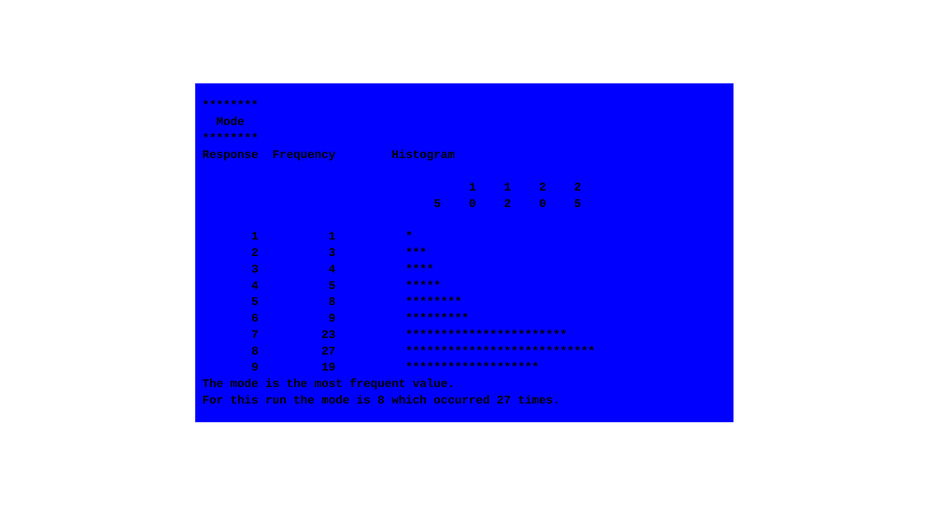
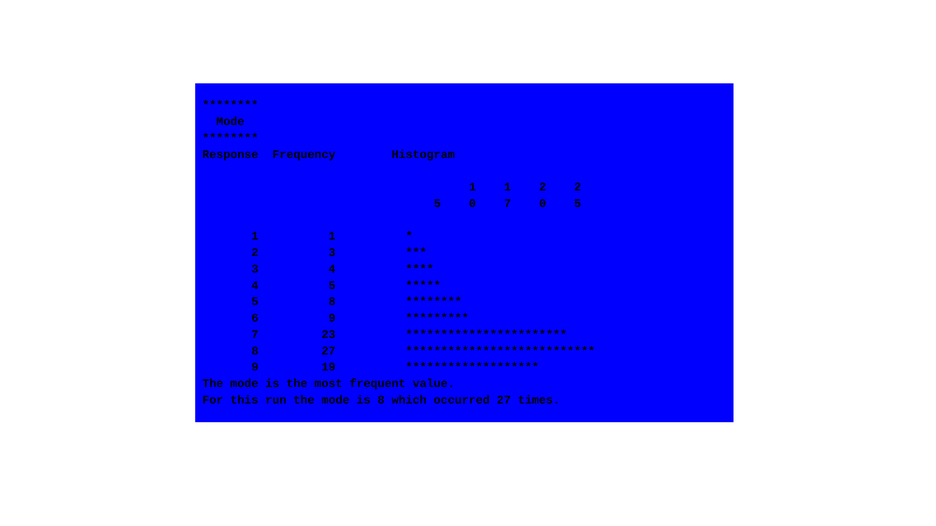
0 2: 2 -> 7 (508, 204)
